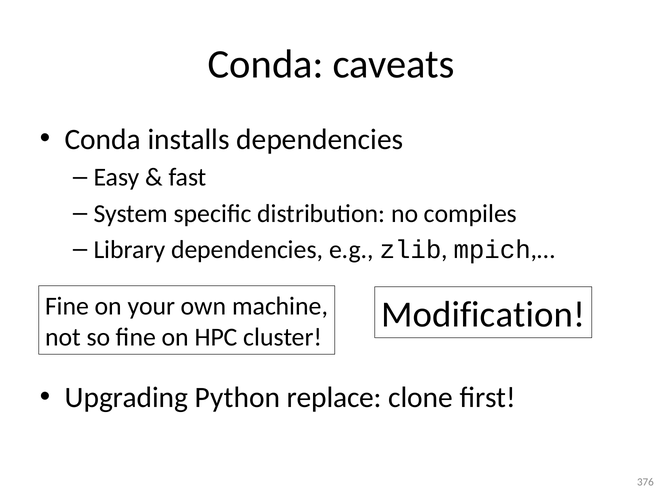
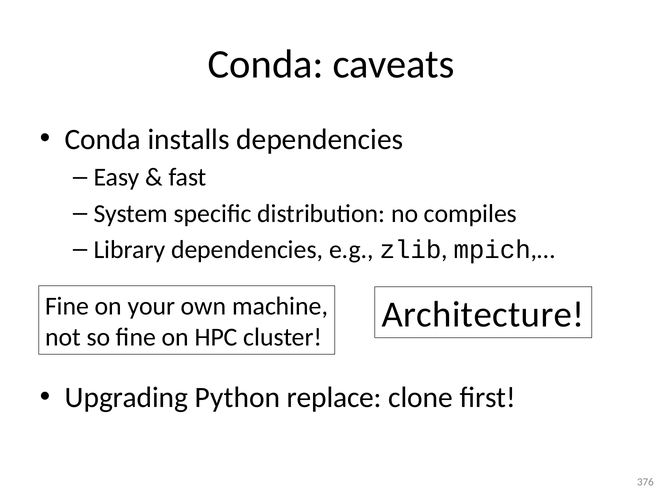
Modification: Modification -> Architecture (483, 314)
